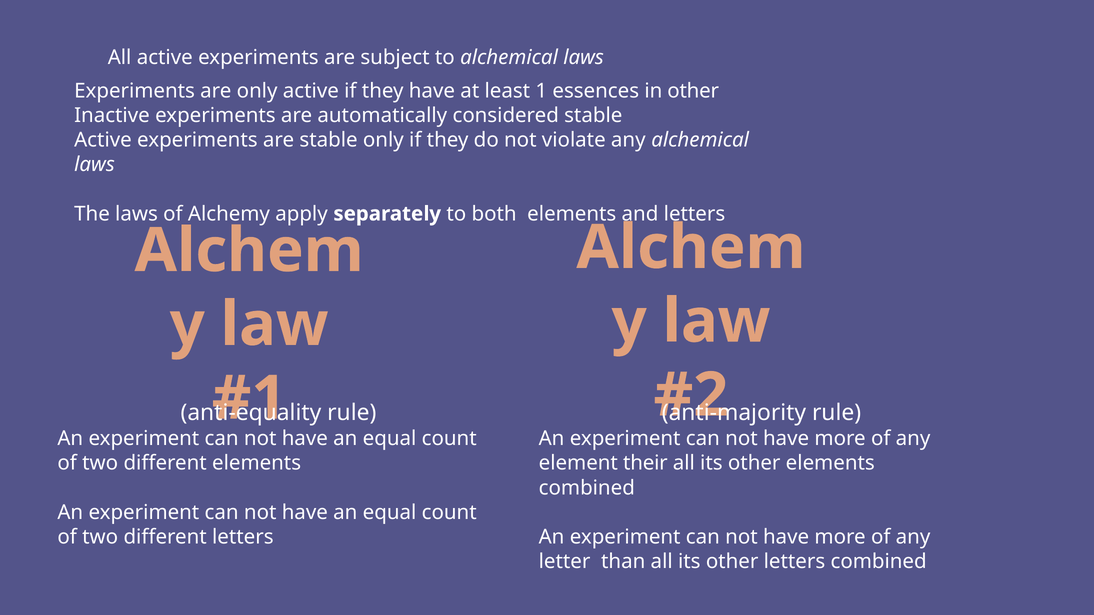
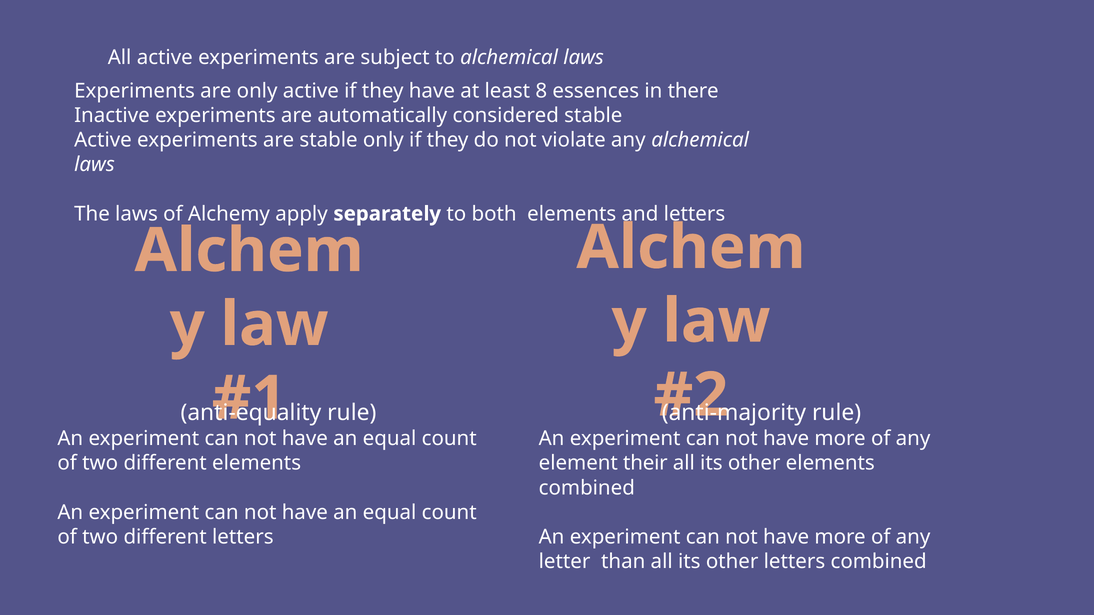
1: 1 -> 8 (541, 91)
in other: other -> there (693, 91)
